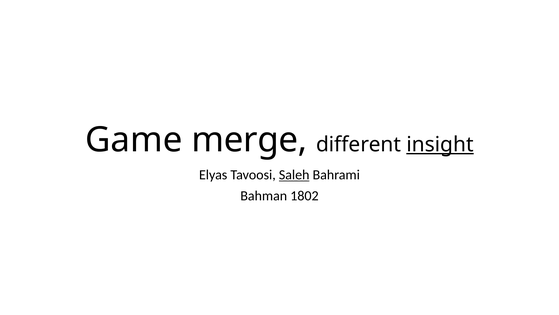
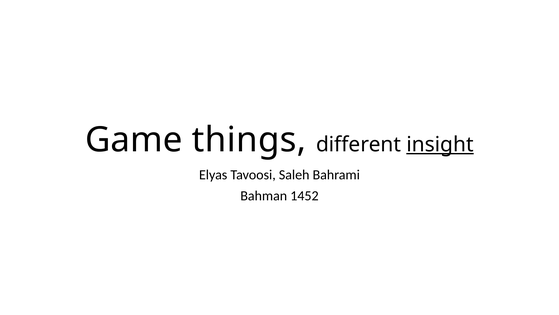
merge: merge -> things (249, 140)
Saleh underline: present -> none (294, 175)
1802: 1802 -> 1452 (304, 196)
